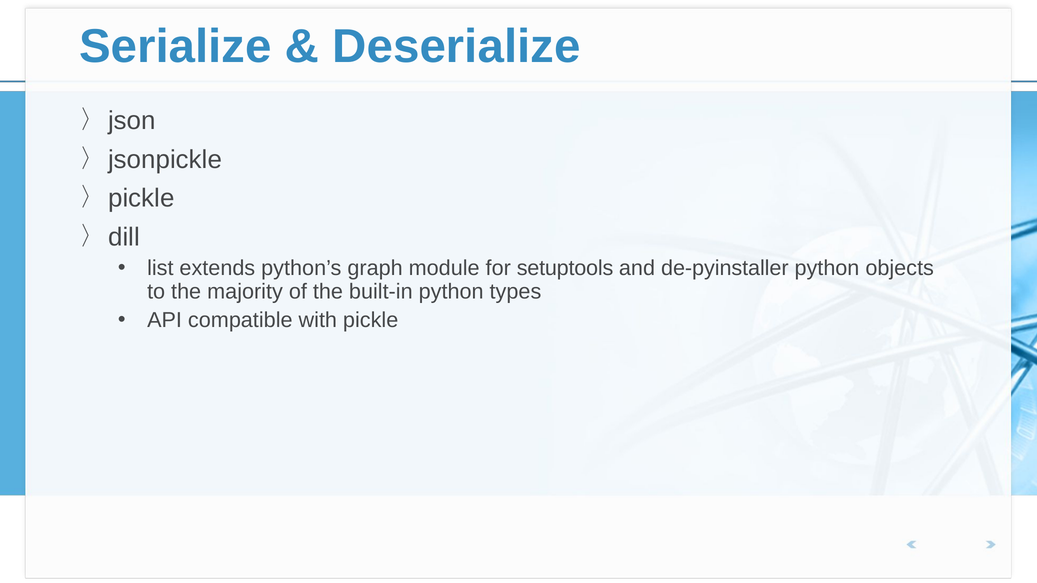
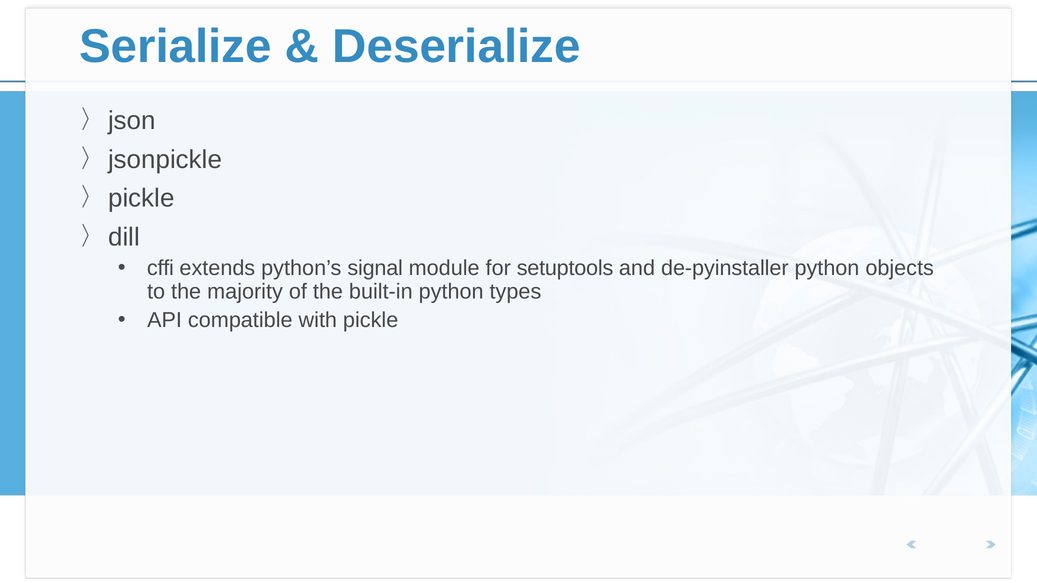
list: list -> cffi (160, 268)
graph: graph -> signal (375, 268)
